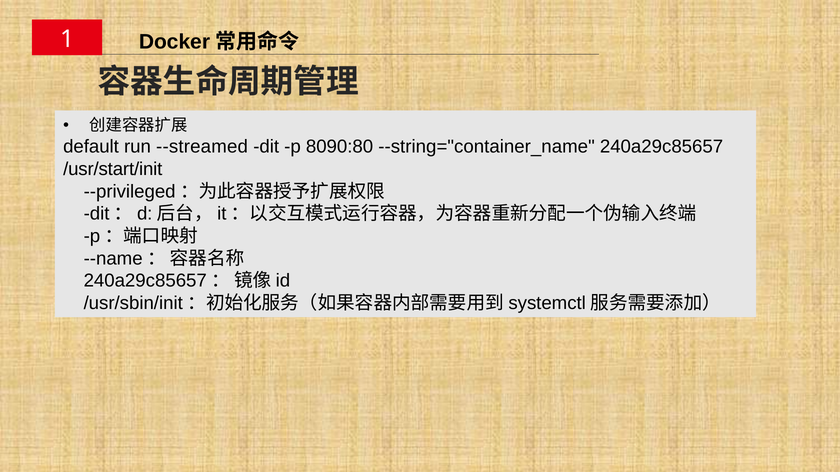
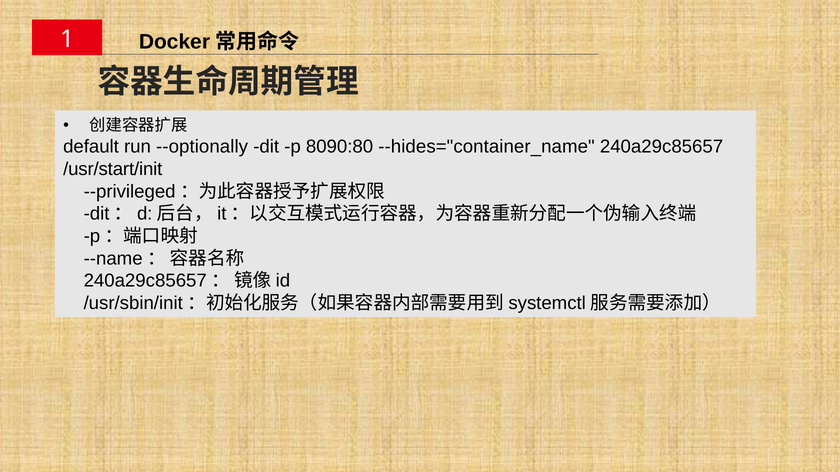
--streamed: --streamed -> --optionally (202, 147)
--string="container_name: --string="container_name -> --hides="container_name (486, 147)
